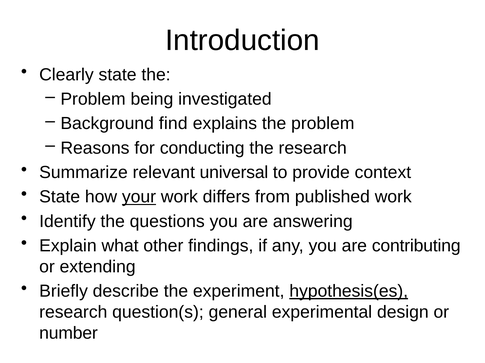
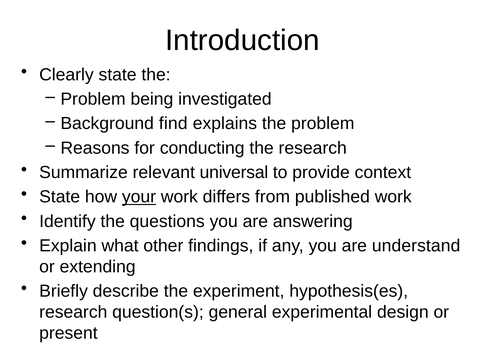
contributing: contributing -> understand (416, 246)
hypothesis(es underline: present -> none (349, 292)
number: number -> present (68, 334)
